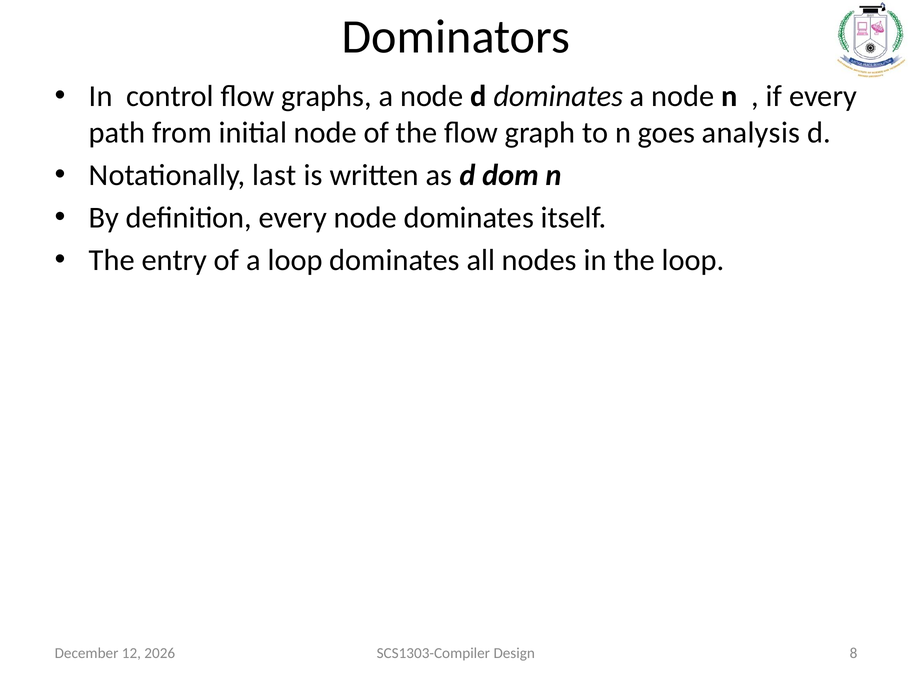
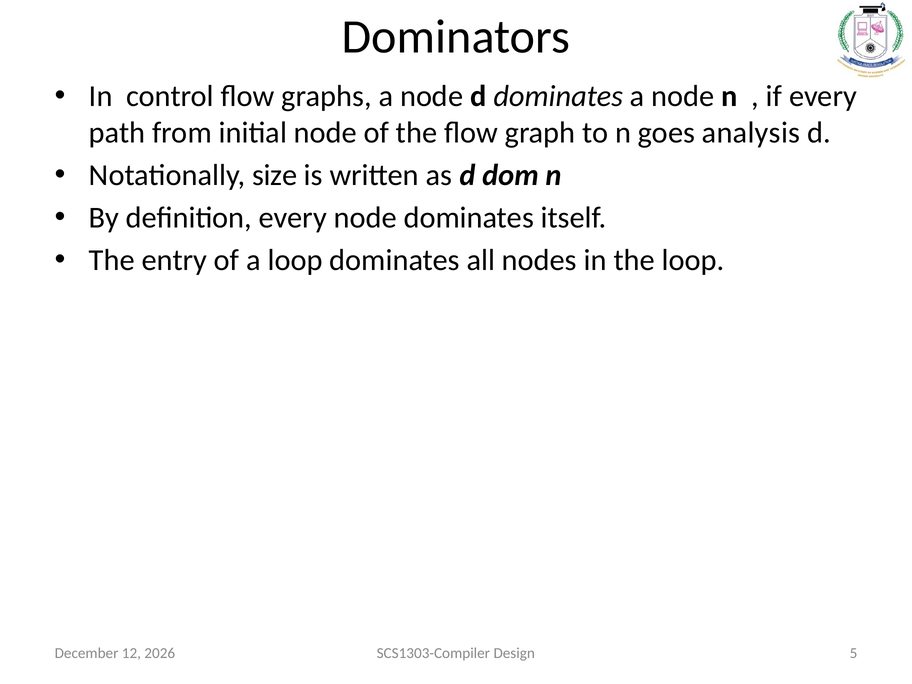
last: last -> size (275, 175)
8: 8 -> 5 (854, 653)
